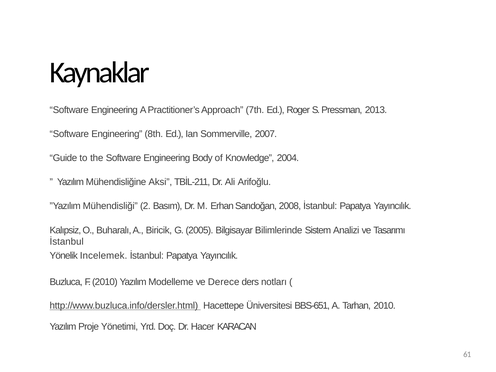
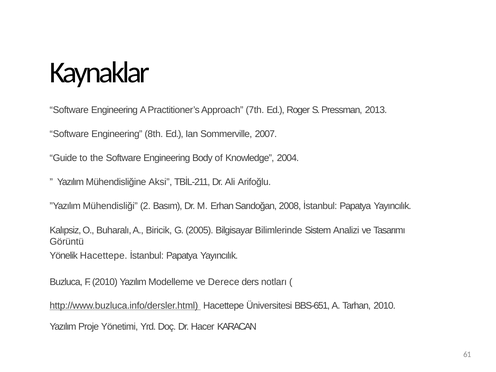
İstanbul: İstanbul -> Görüntü (67, 242)
Yönelik Incelemek: Incelemek -> Hacettepe (104, 256)
